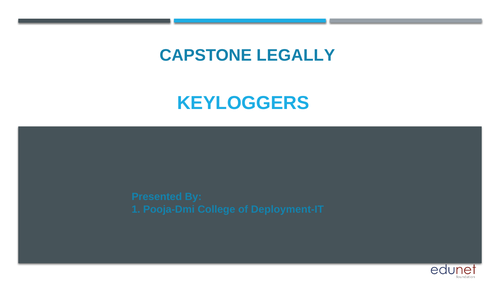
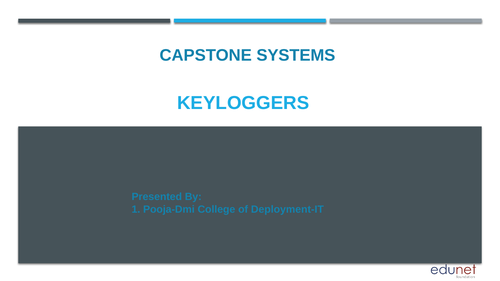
LEGALLY: LEGALLY -> SYSTEMS (296, 55)
